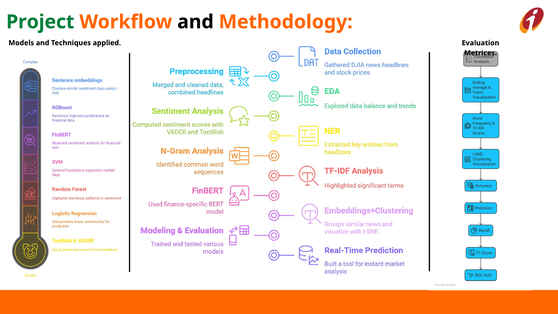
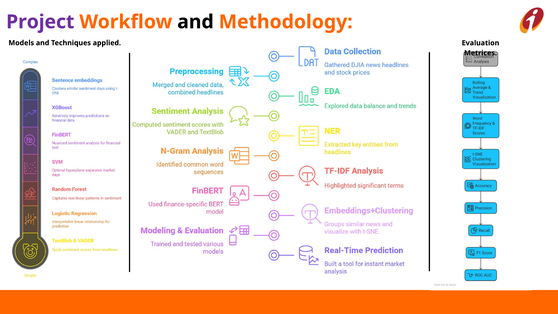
Project colour: green -> purple (40, 22)
